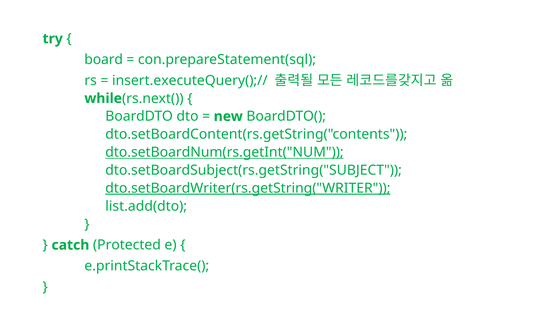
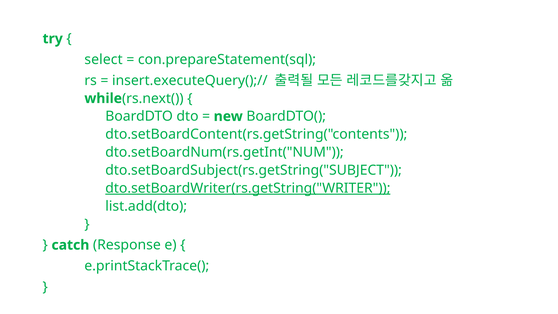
board: board -> select (104, 60)
dto.setBoardNum(rs.getInt("NUM underline: present -> none (224, 152)
Protected: Protected -> Response (127, 245)
